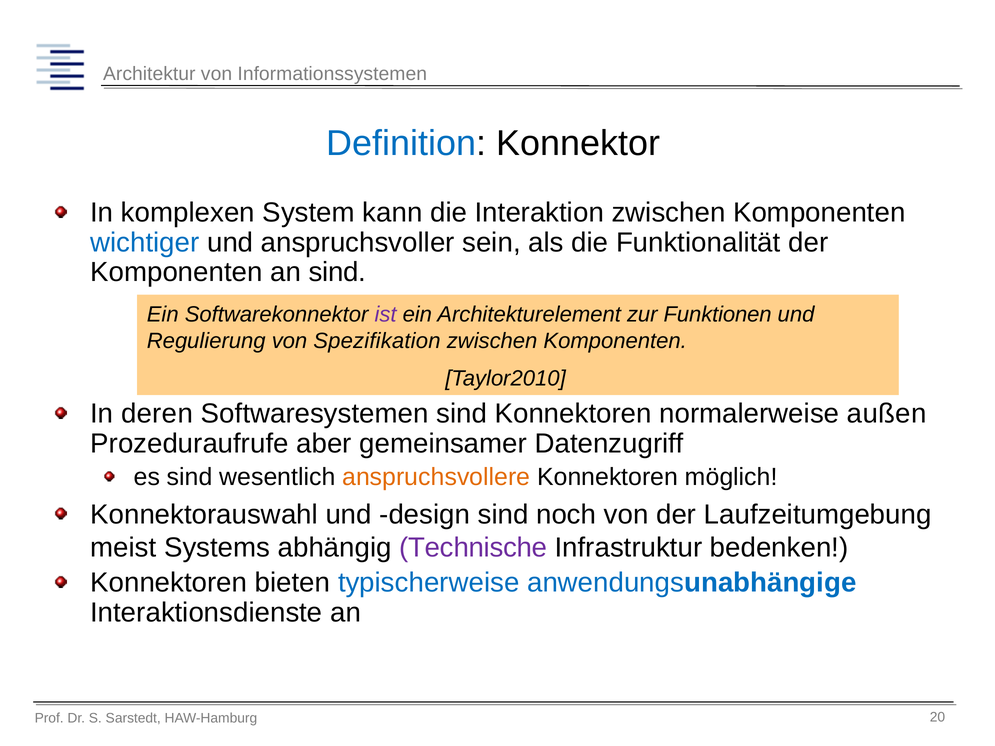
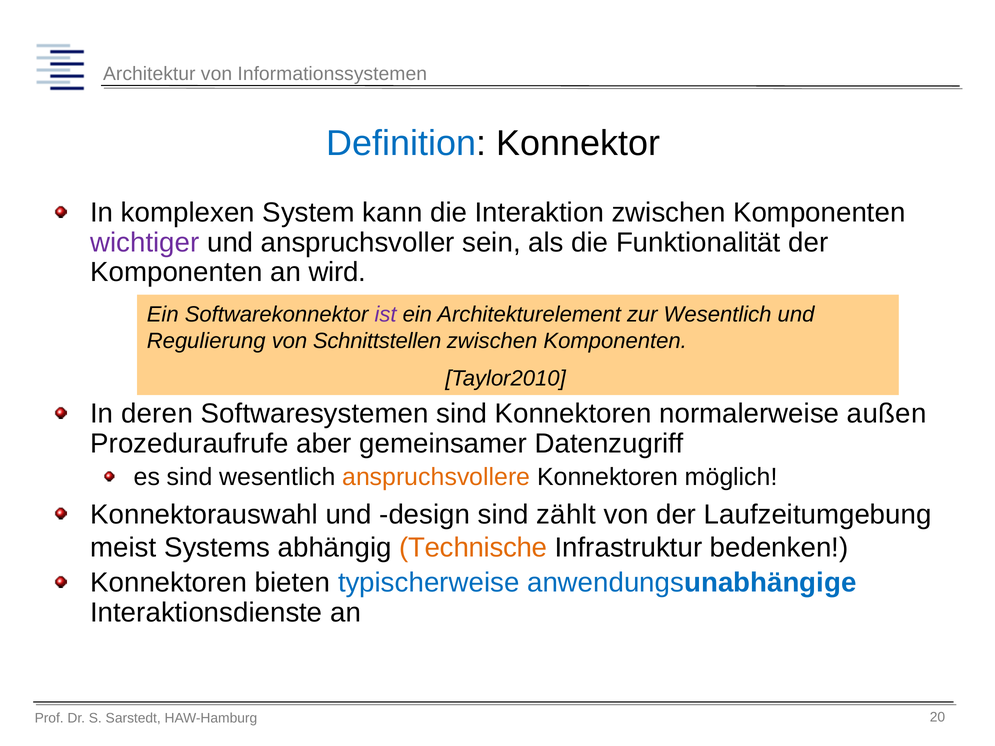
wichtiger colour: blue -> purple (145, 242)
an sind: sind -> wird (337, 272)
zur Funktionen: Funktionen -> Wesentlich (718, 314)
Spezifikation: Spezifikation -> Schnittstellen (377, 341)
noch: noch -> zählt (566, 515)
Technische colour: purple -> orange (473, 548)
